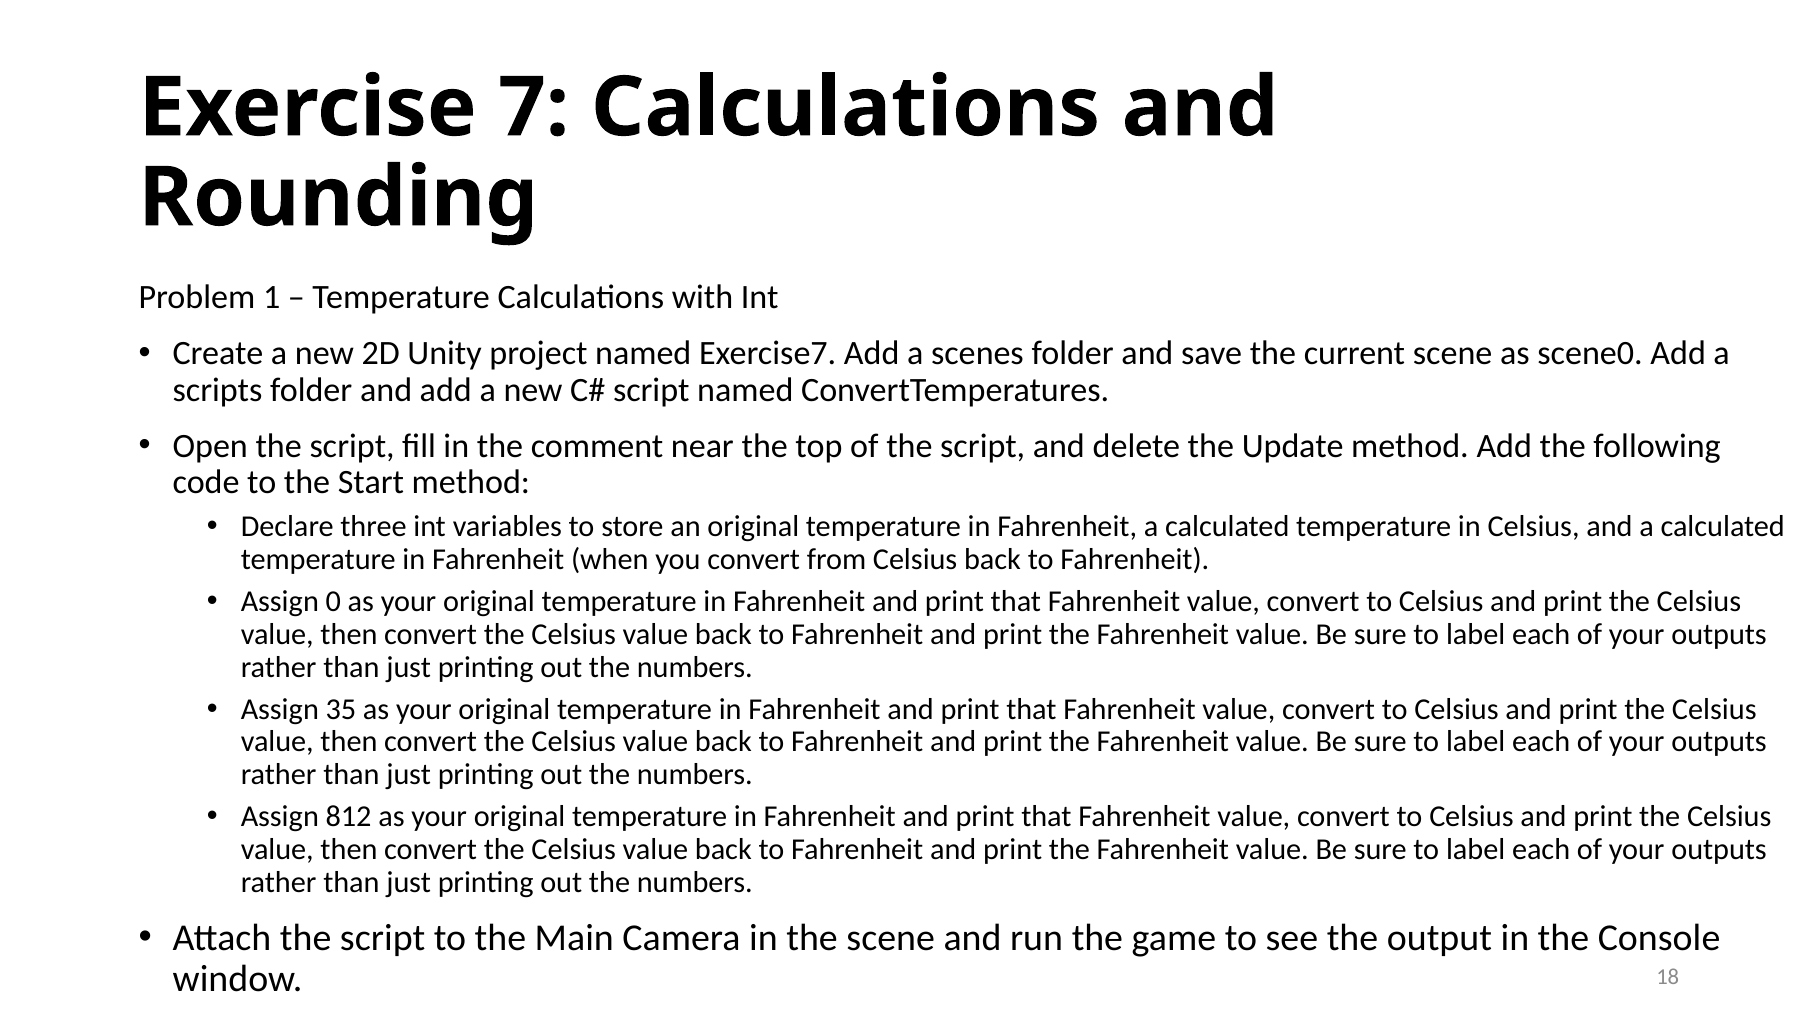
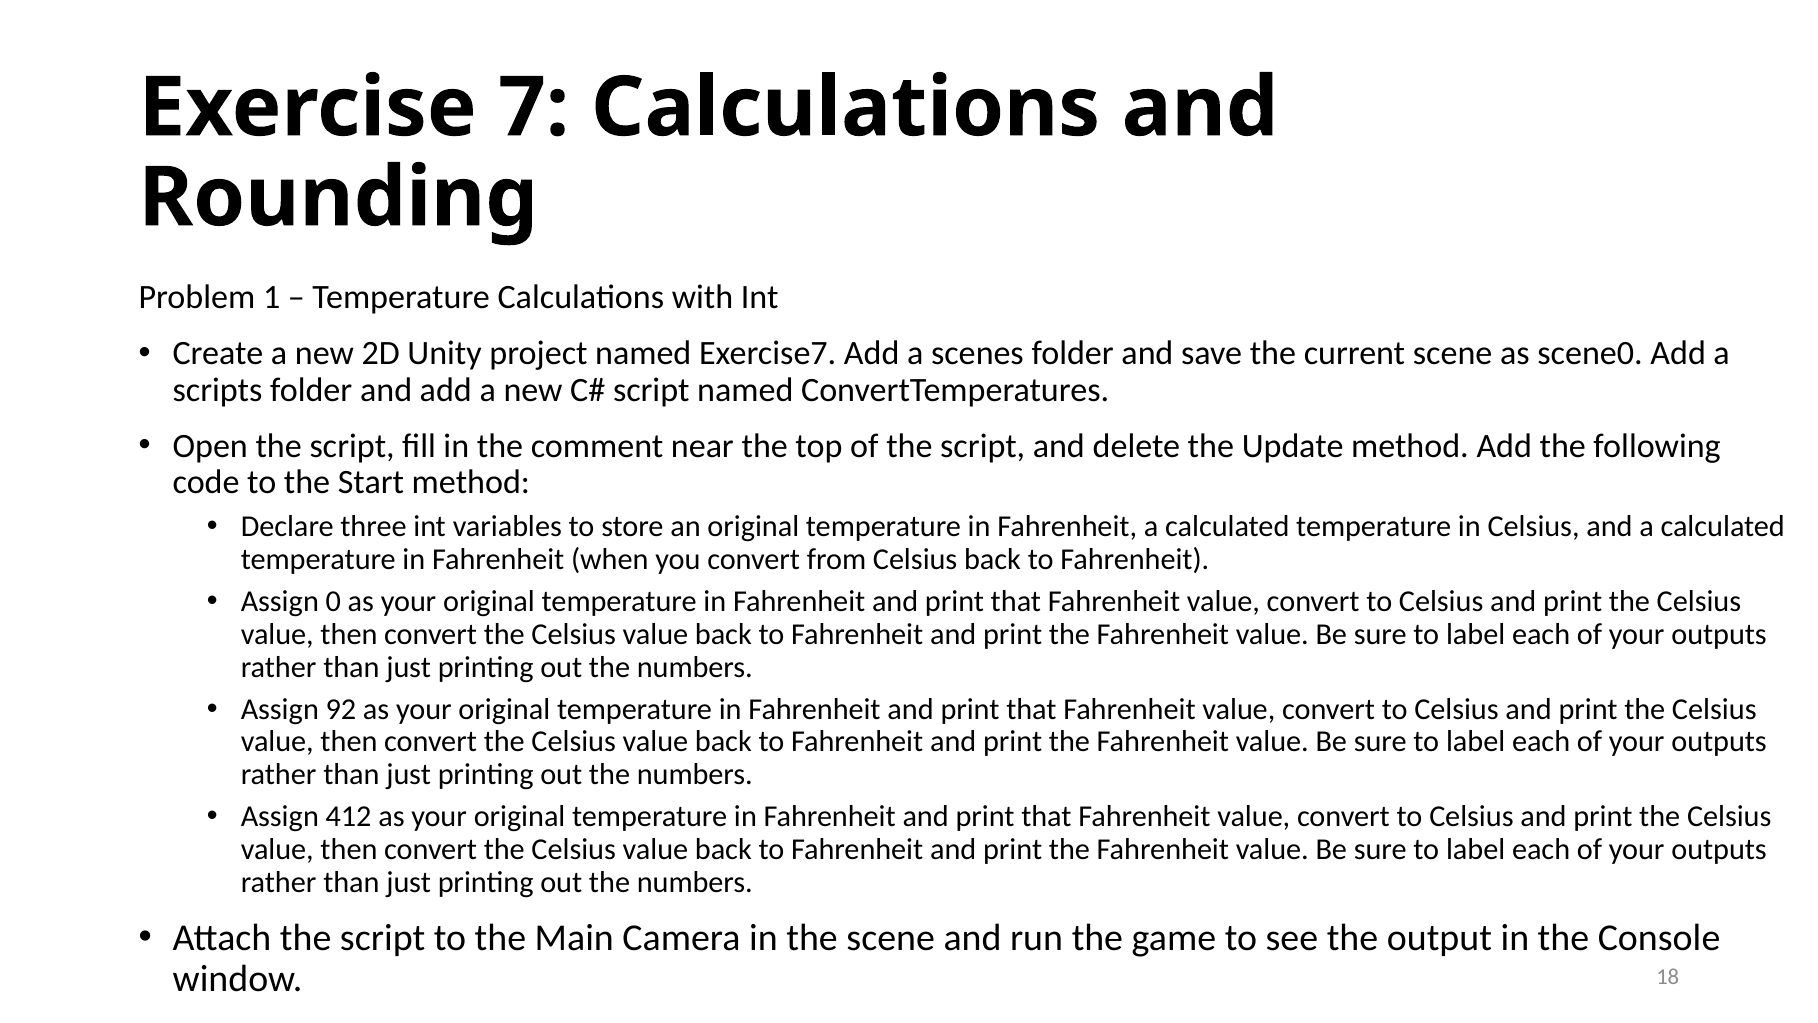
35: 35 -> 92 (341, 709)
812: 812 -> 412 (349, 817)
